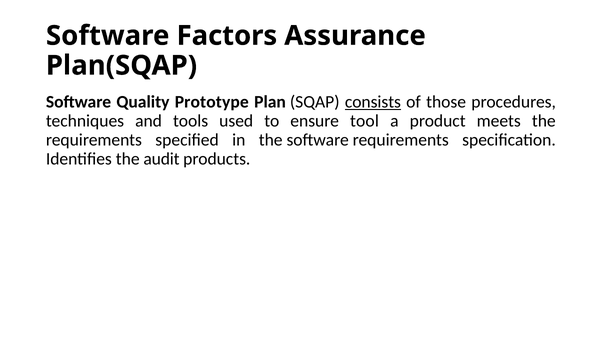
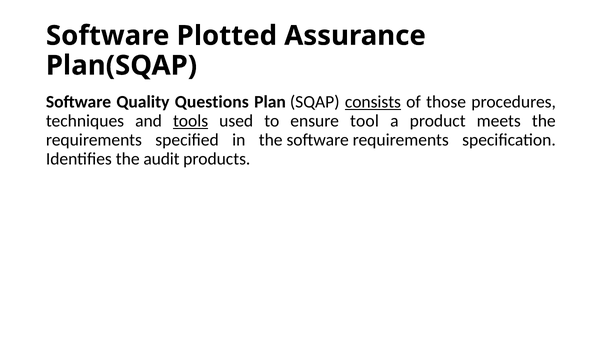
Factors: Factors -> Plotted (227, 36)
Prototype: Prototype -> Questions (212, 102)
tools underline: none -> present (191, 121)
